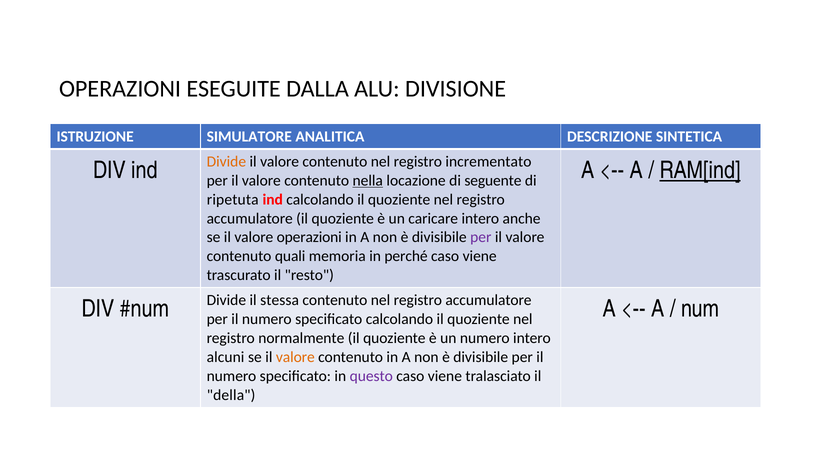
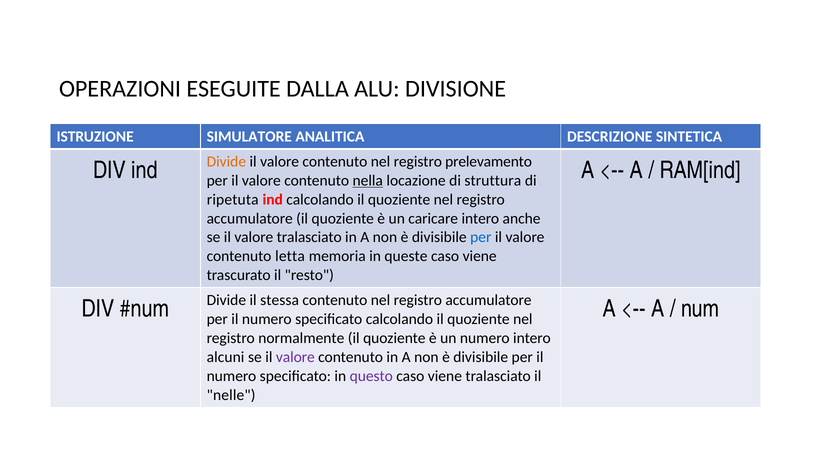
incrementato: incrementato -> prelevamento (489, 162)
RAM[ind underline: present -> none (700, 170)
seguente: seguente -> struttura (493, 181)
valore operazioni: operazioni -> tralasciato (309, 237)
per colour: purple -> blue (481, 237)
quali: quali -> letta (290, 256)
perché: perché -> queste (406, 256)
valore colour: orange -> purple (295, 357)
della: della -> nelle (231, 395)
